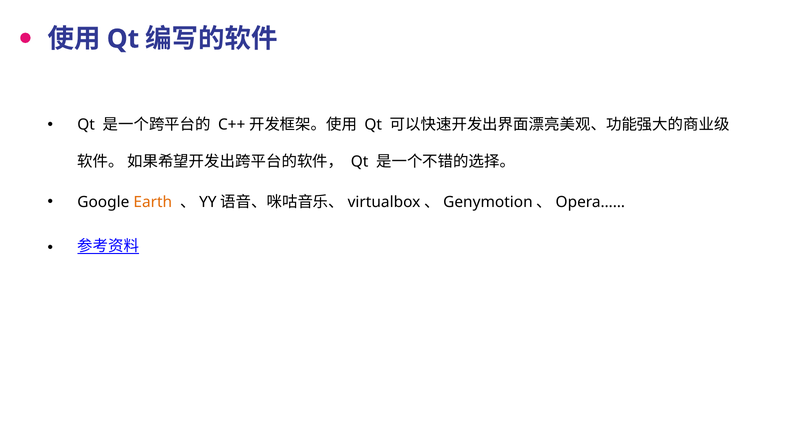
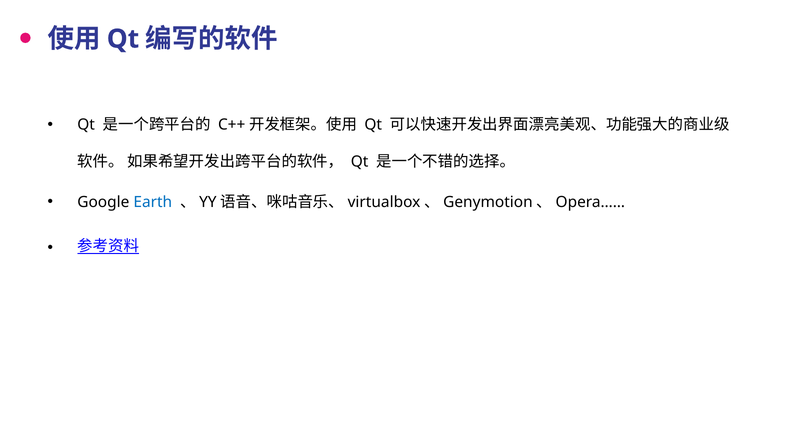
Earth colour: orange -> blue (153, 202)
